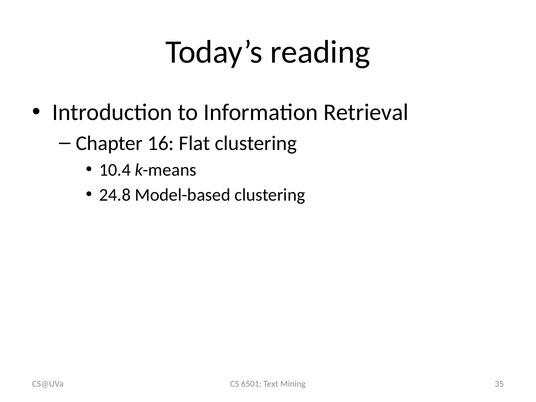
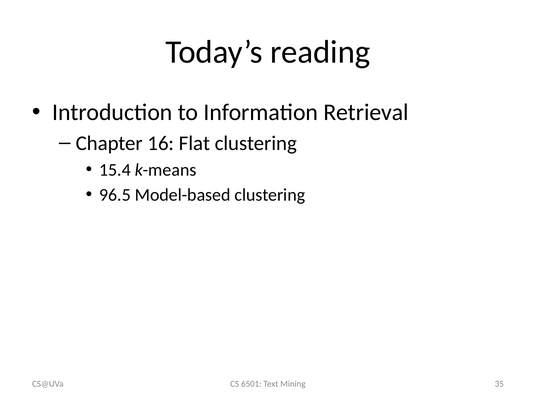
10.4: 10.4 -> 15.4 (115, 170)
24.8: 24.8 -> 96.5 (115, 195)
